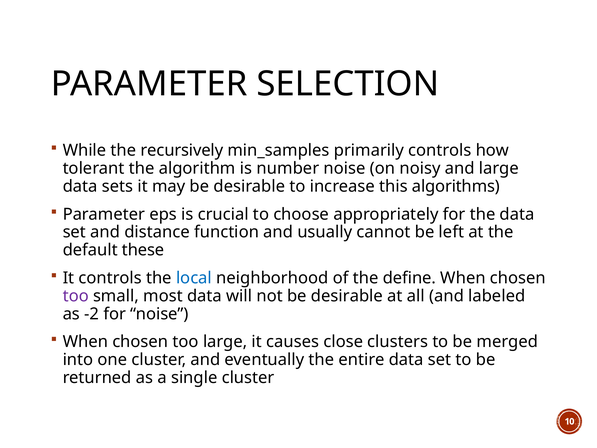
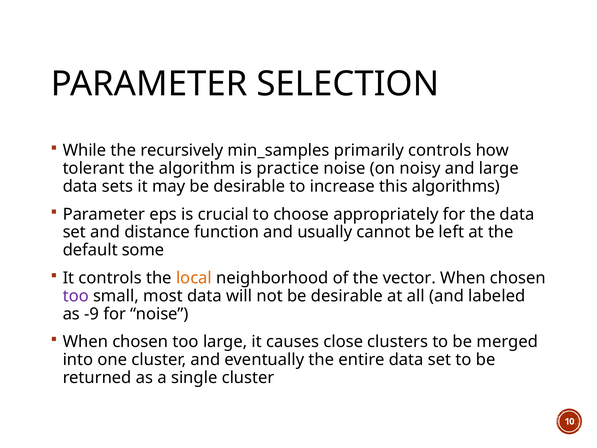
number: number -> practice (288, 168)
these: these -> some (143, 250)
local colour: blue -> orange (194, 278)
define: define -> vector (409, 278)
-2: -2 -> -9 (92, 314)
